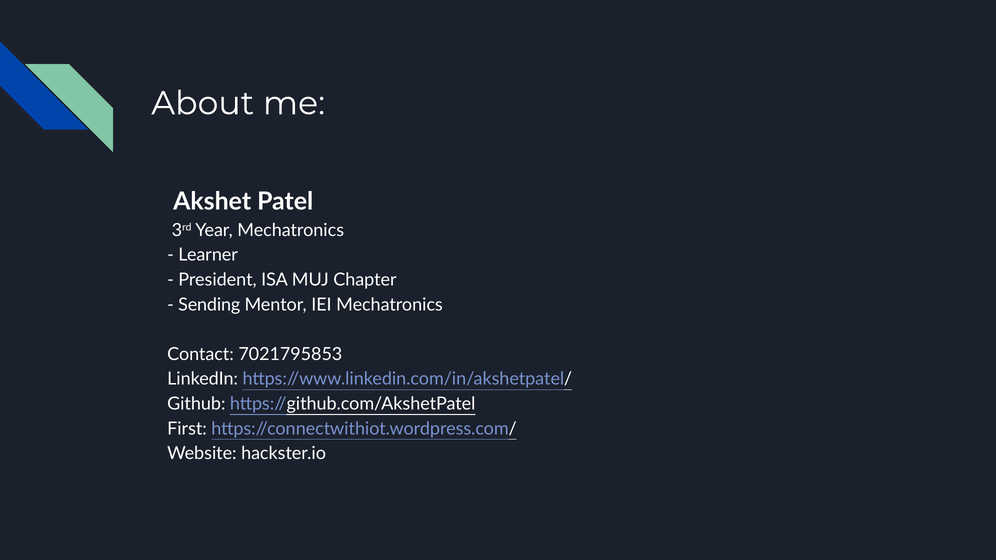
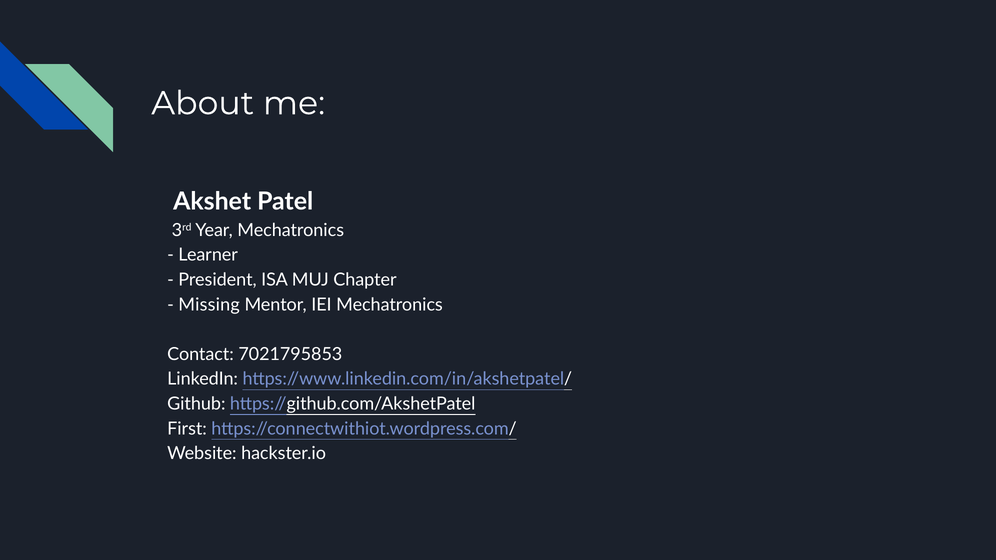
Sending: Sending -> Missing (209, 305)
